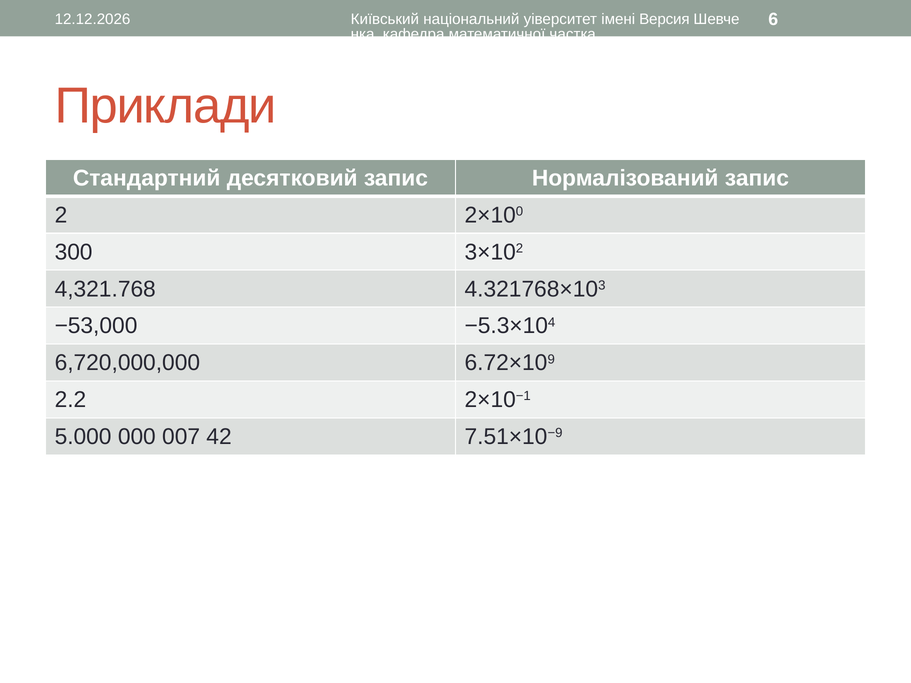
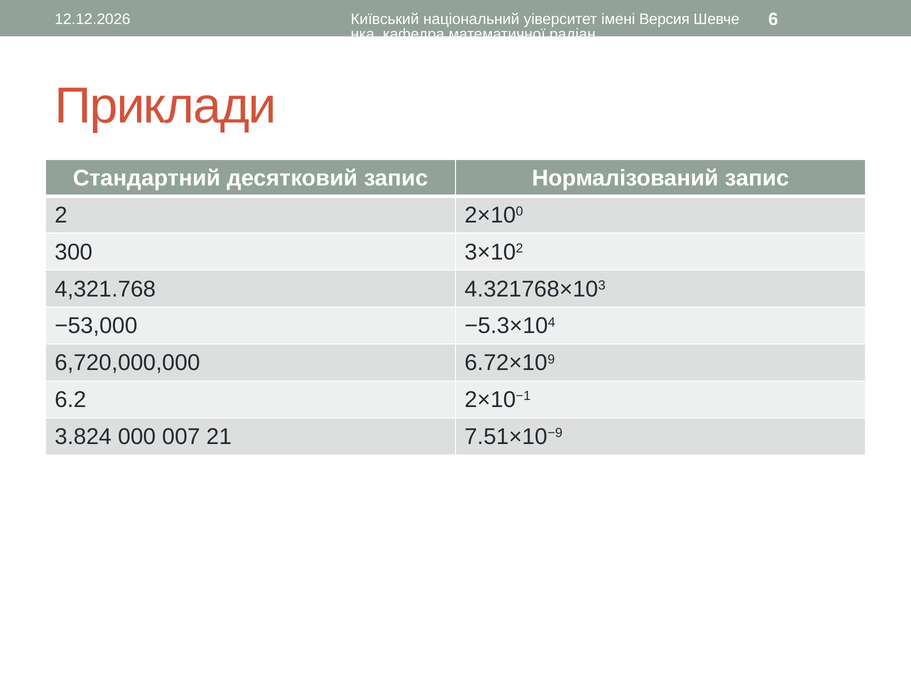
частка: частка -> радіан (573, 34)
2.2: 2.2 -> 6.2 (70, 400)
5.000: 5.000 -> 3.824 (83, 437)
42: 42 -> 21 (219, 437)
